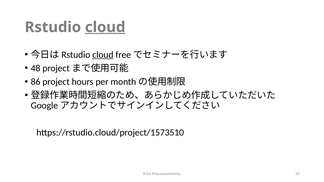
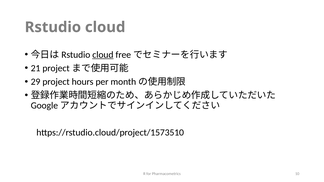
cloud underline: present -> none (105, 27)
48: 48 -> 21 (36, 68)
86: 86 -> 29 (36, 82)
